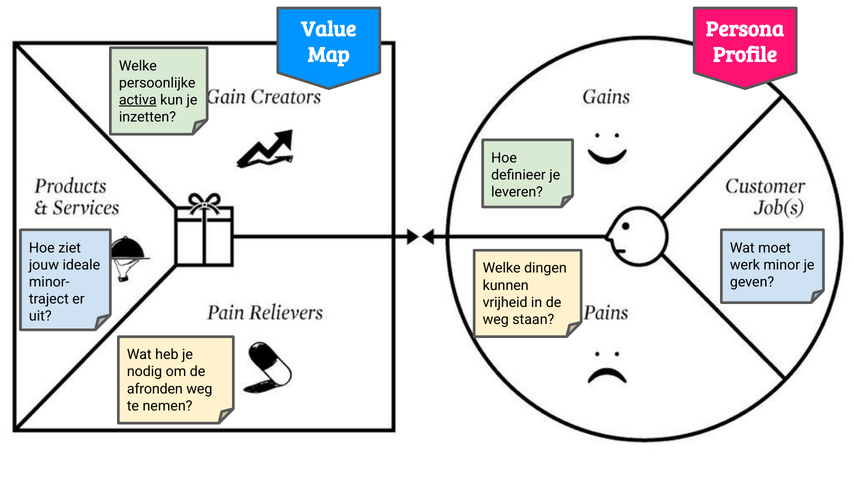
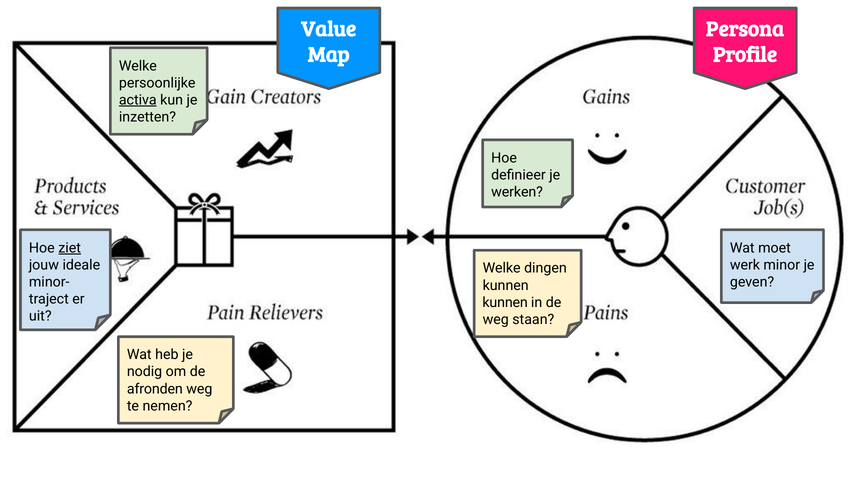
leveren: leveren -> werken (517, 192)
ziet underline: none -> present (70, 248)
vrijheid: vrijheid -> kunnen (505, 303)
